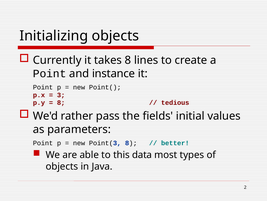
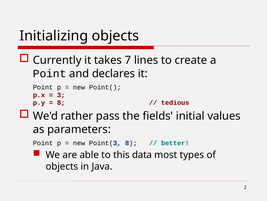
takes 8: 8 -> 7 (128, 60)
instance: instance -> declares (114, 73)
